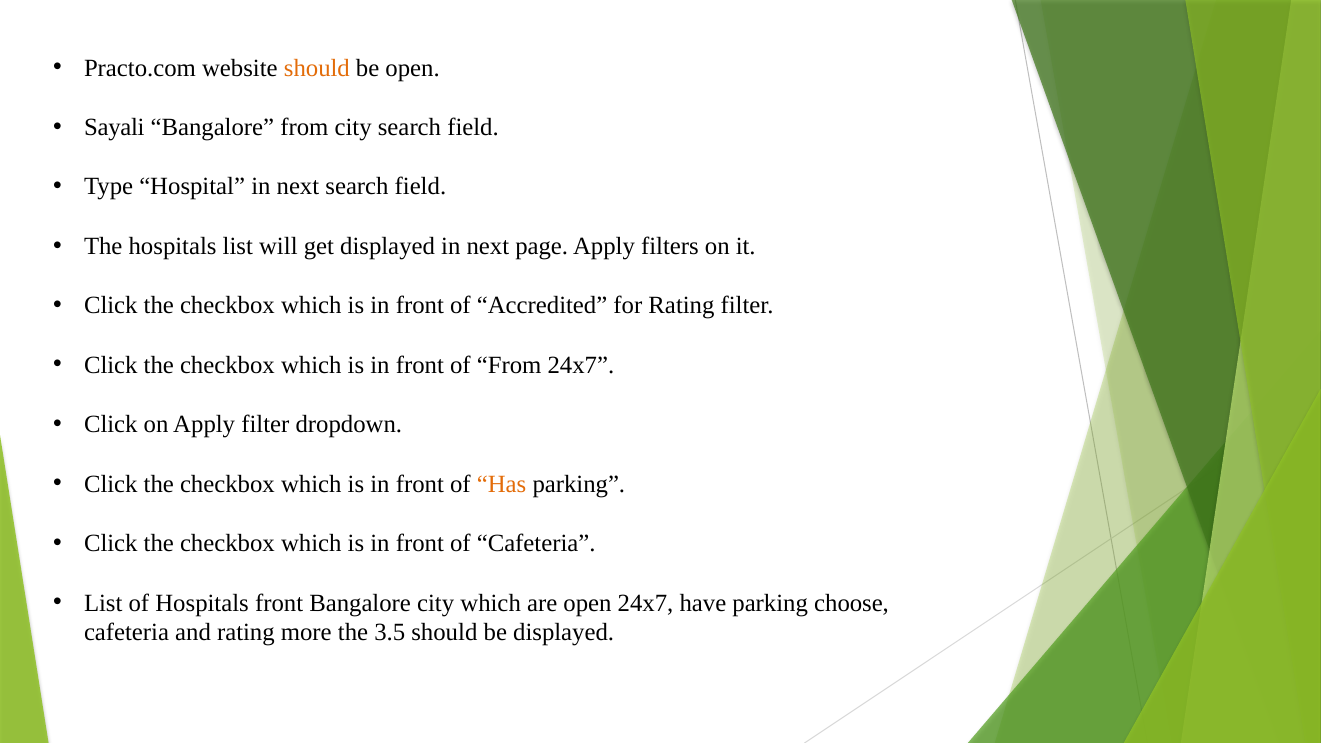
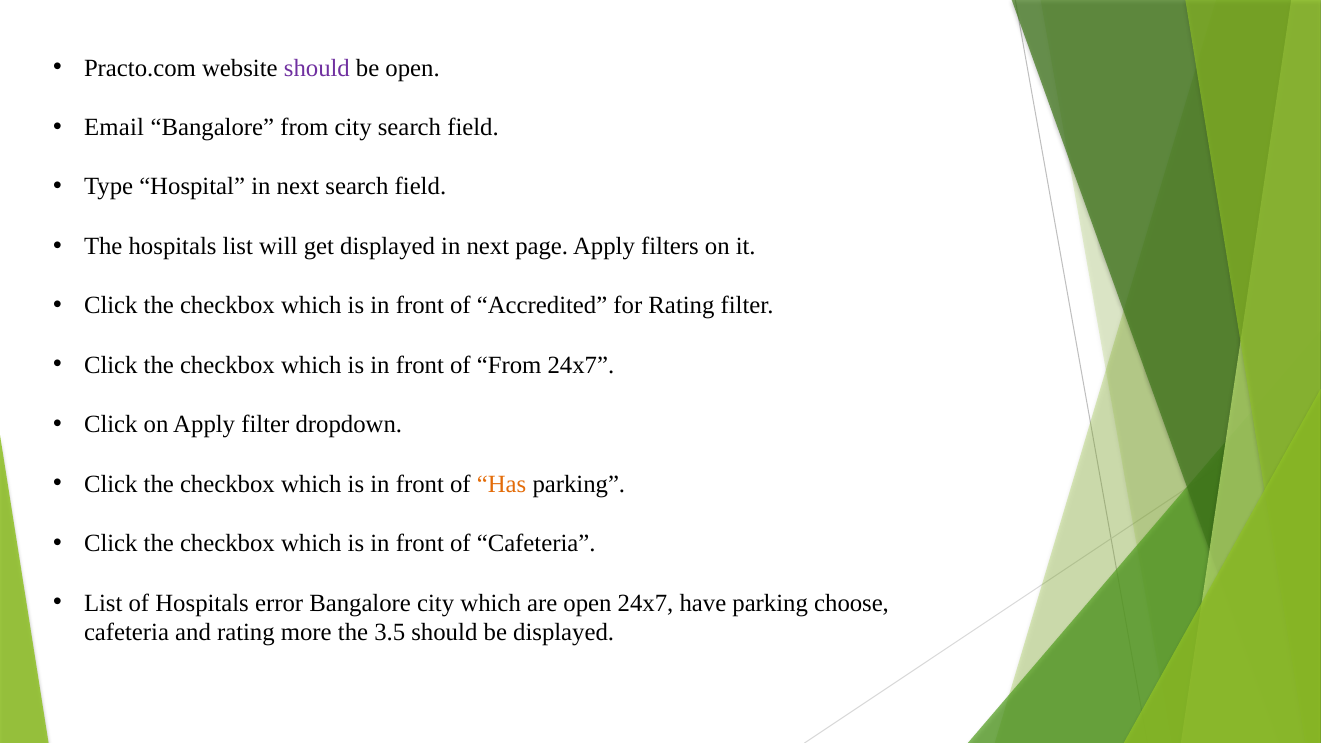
should colour: orange -> purple (317, 68)
Sayali: Sayali -> Email (114, 127)
Hospitals front: front -> error (279, 603)
